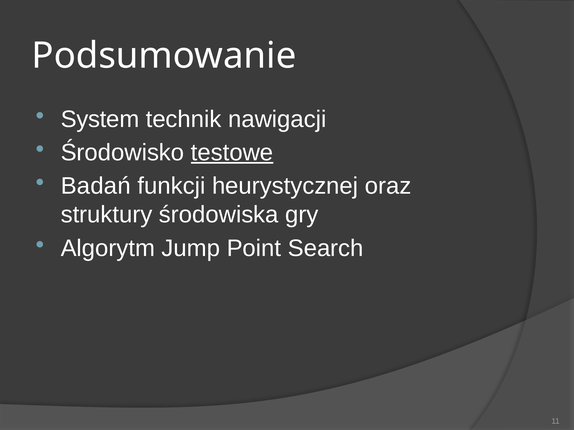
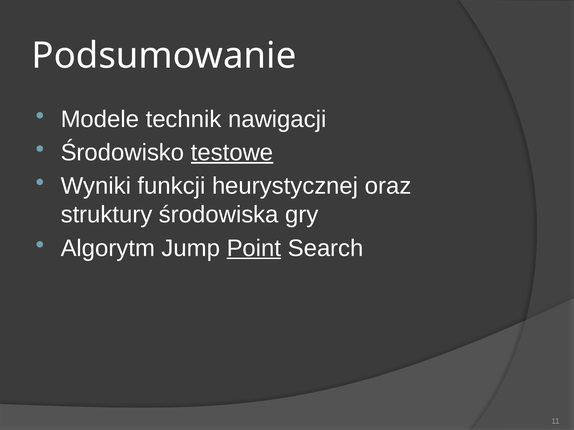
System: System -> Modele (100, 119)
Badań: Badań -> Wyniki (96, 186)
Point underline: none -> present (254, 248)
